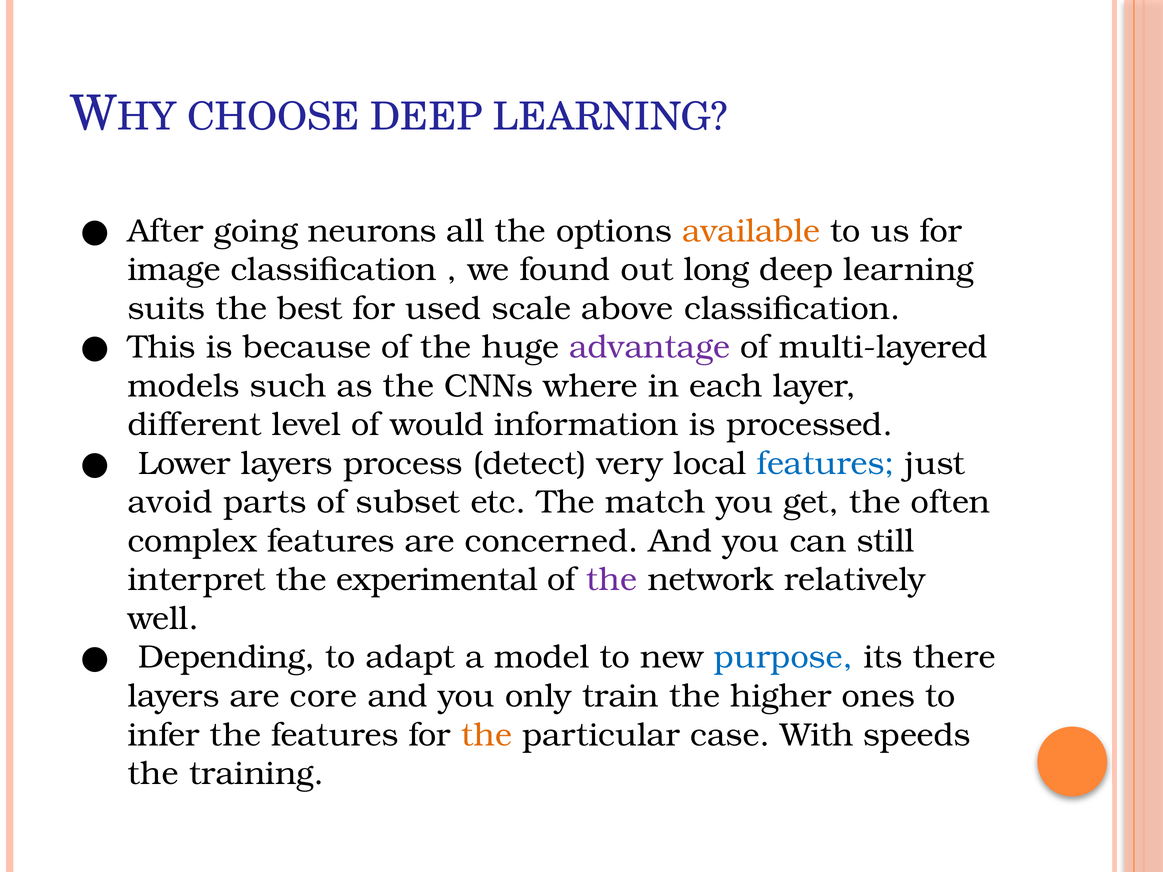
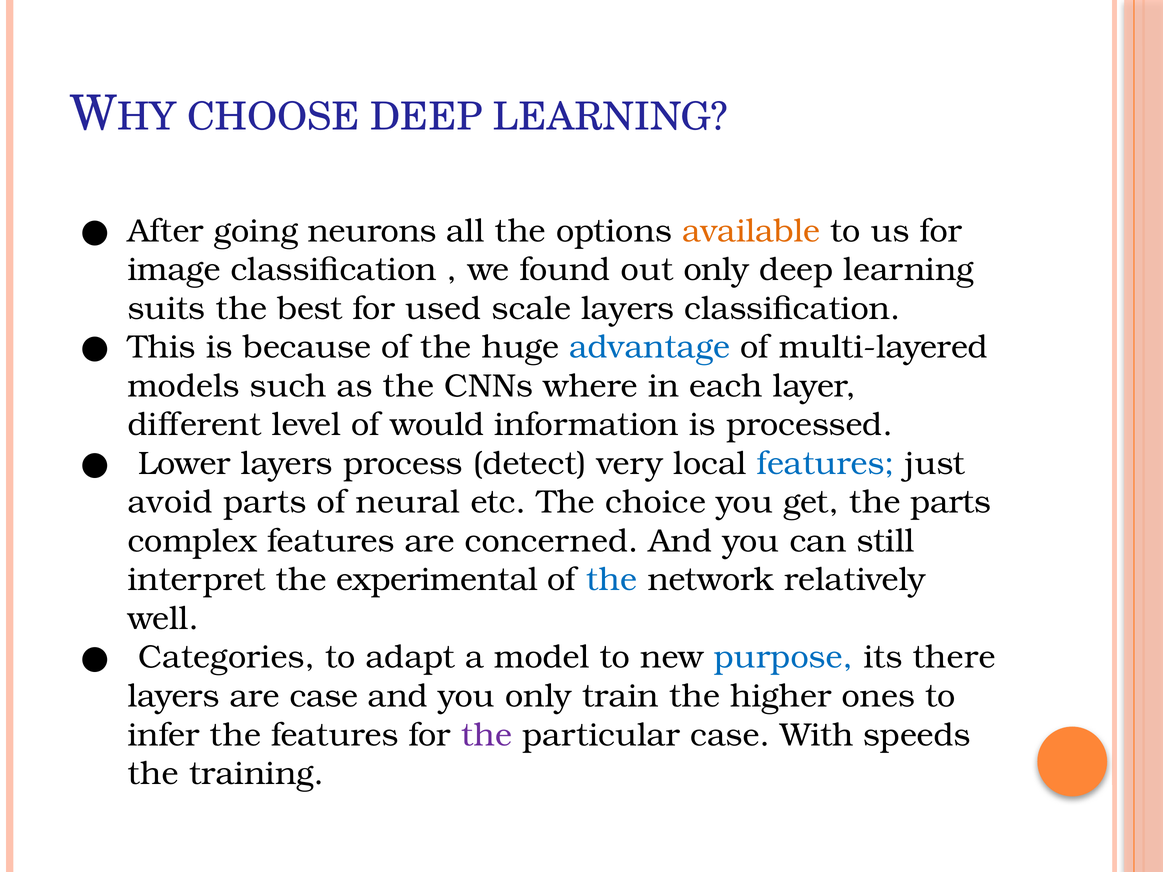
out long: long -> only (716, 270)
scale above: above -> layers (628, 308)
advantage colour: purple -> blue (650, 347)
subset: subset -> neural (408, 502)
match: match -> choice (656, 502)
the often: often -> parts (951, 502)
the colour: purple -> blue (612, 580)
Depending: Depending -> Categories (226, 658)
are core: core -> case (324, 696)
the colour: orange -> purple (486, 735)
